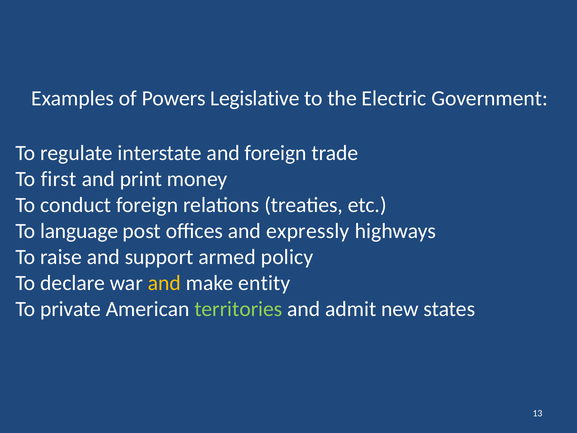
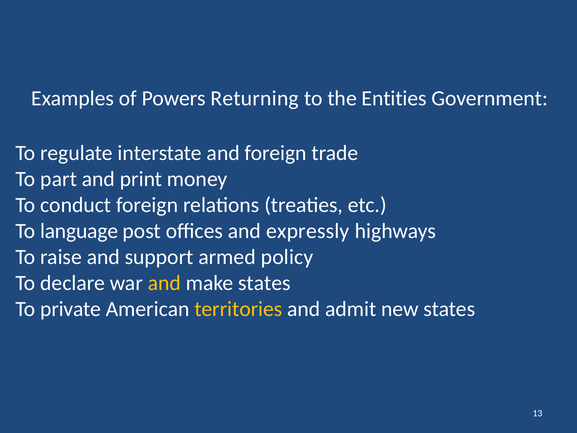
Legislative: Legislative -> Returning (255, 98)
Electric: Electric -> Entities (394, 98)
first: first -> part (59, 179)
make entity: entity -> states (264, 283)
territories colour: light green -> yellow (238, 309)
